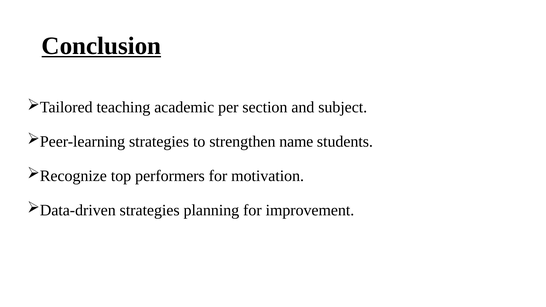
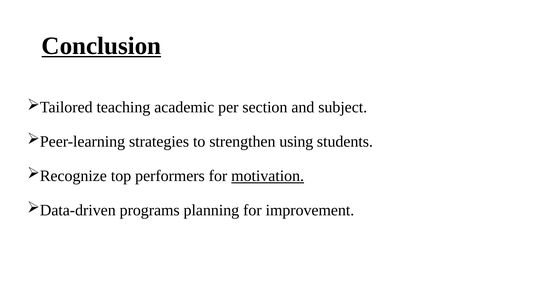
name: name -> using (296, 142)
motivation underline: none -> present (268, 176)
strategies: strategies -> programs (150, 210)
